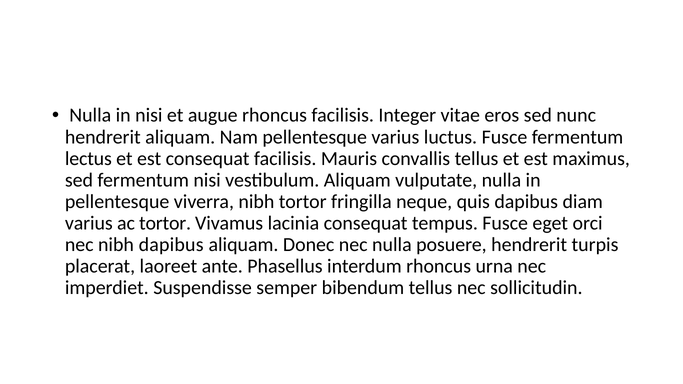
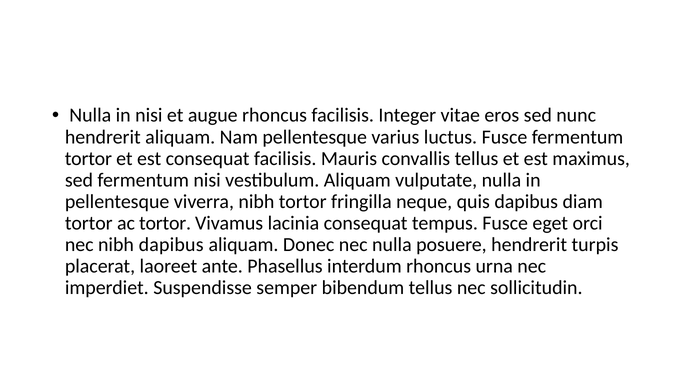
lectus: lectus -> tortor (88, 159)
varius: varius -> tortor (89, 223)
